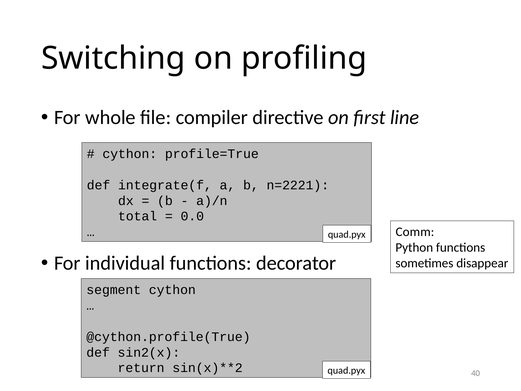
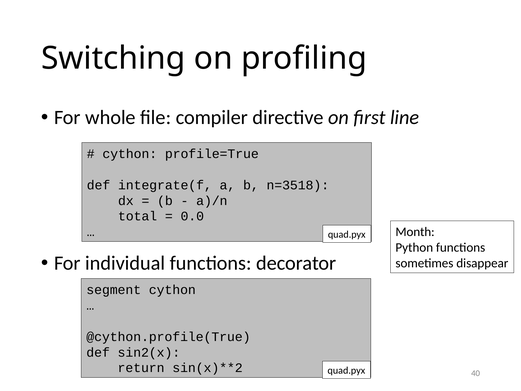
n=2221: n=2221 -> n=3518 (298, 185)
Comm: Comm -> Month (415, 232)
